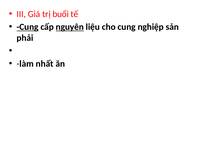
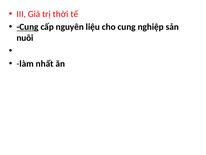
buổi: buổi -> thời (61, 14)
nguyên underline: present -> none (70, 27)
phải: phải -> nuôi (25, 38)
